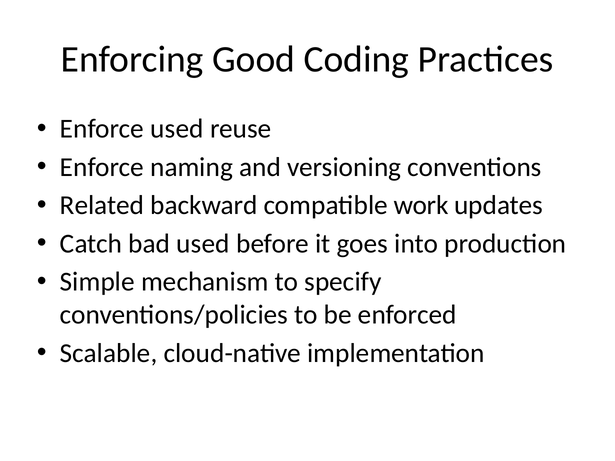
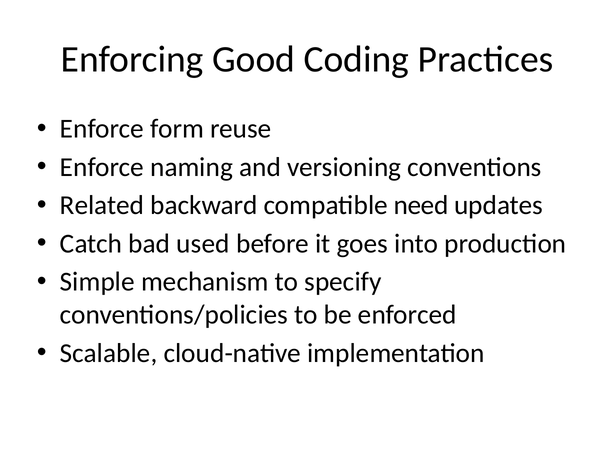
Enforce used: used -> form (177, 129)
work: work -> need (421, 206)
